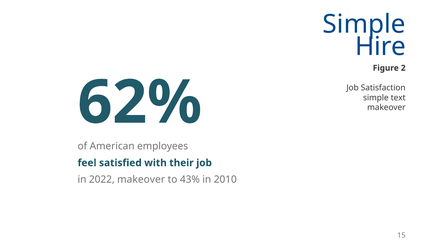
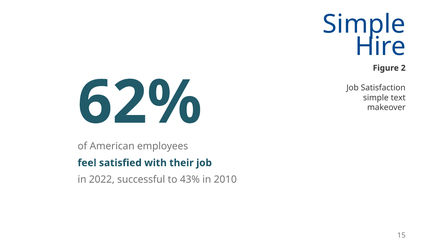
2022 makeover: makeover -> successful (141, 179)
